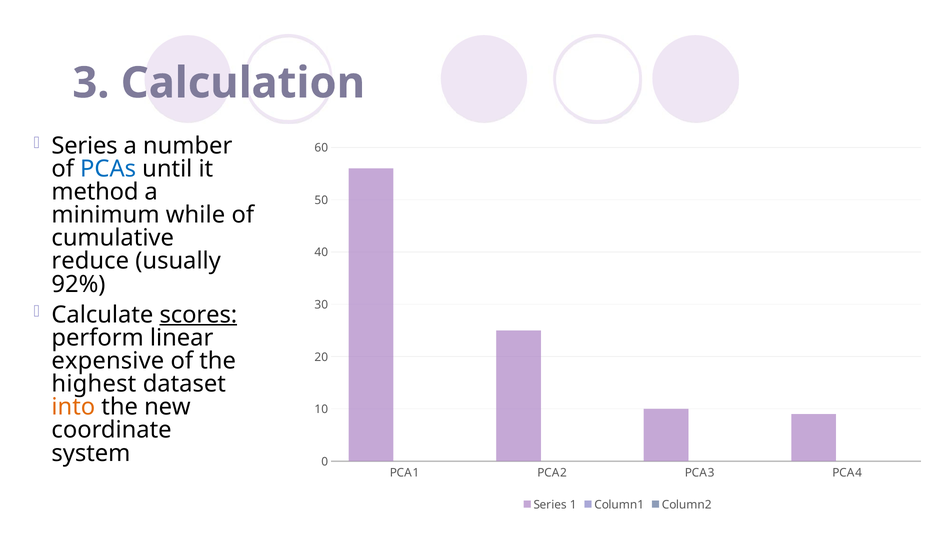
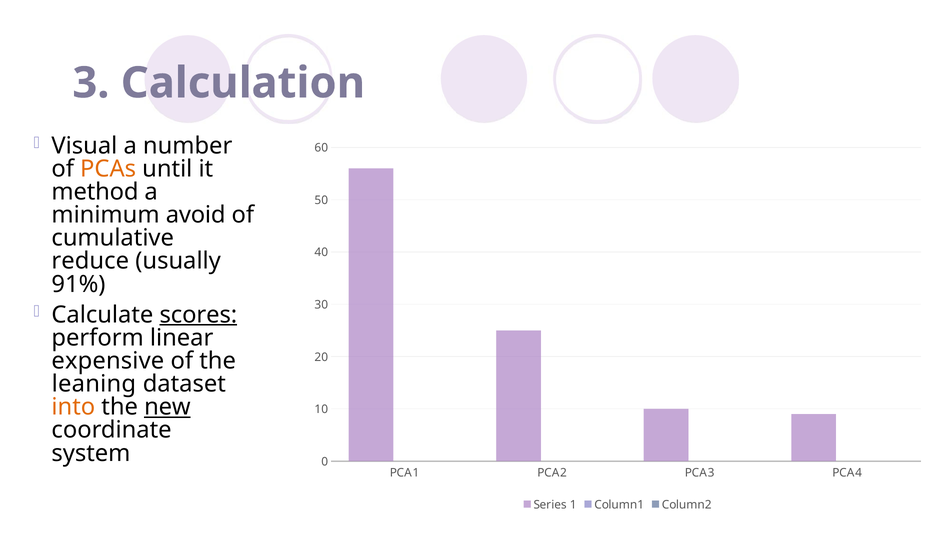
Series: Series -> Visual (84, 146)
PCAs colour: blue -> orange (108, 169)
while: while -> avoid (196, 215)
92%: 92% -> 91% (78, 284)
highest: highest -> leaning (94, 384)
new underline: none -> present (167, 407)
